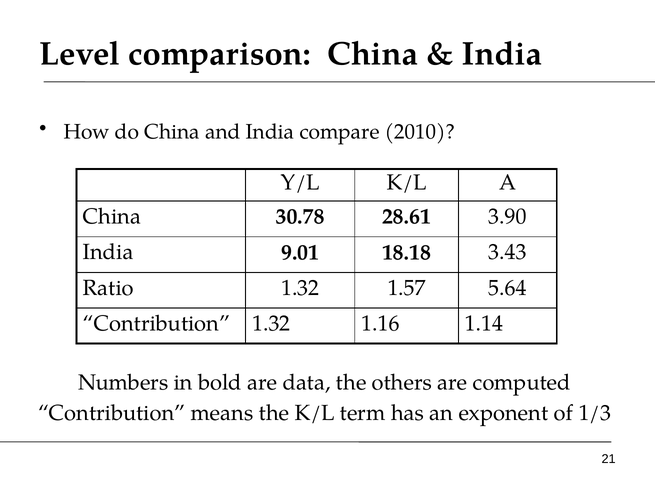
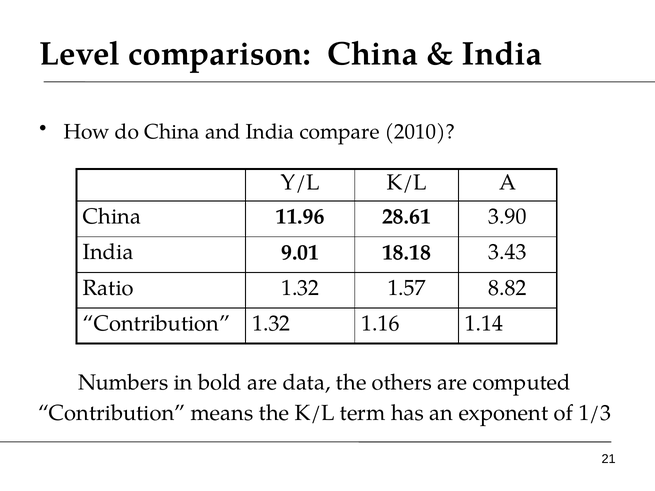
30.78: 30.78 -> 11.96 (300, 217)
5.64: 5.64 -> 8.82 (508, 288)
